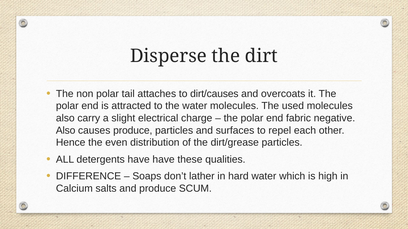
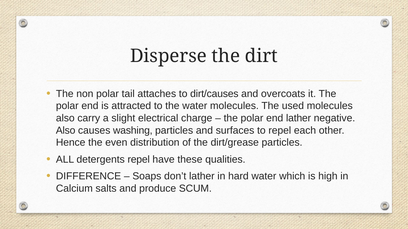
end fabric: fabric -> lather (299, 118)
causes produce: produce -> washing (133, 131)
detergents have: have -> repel (139, 160)
